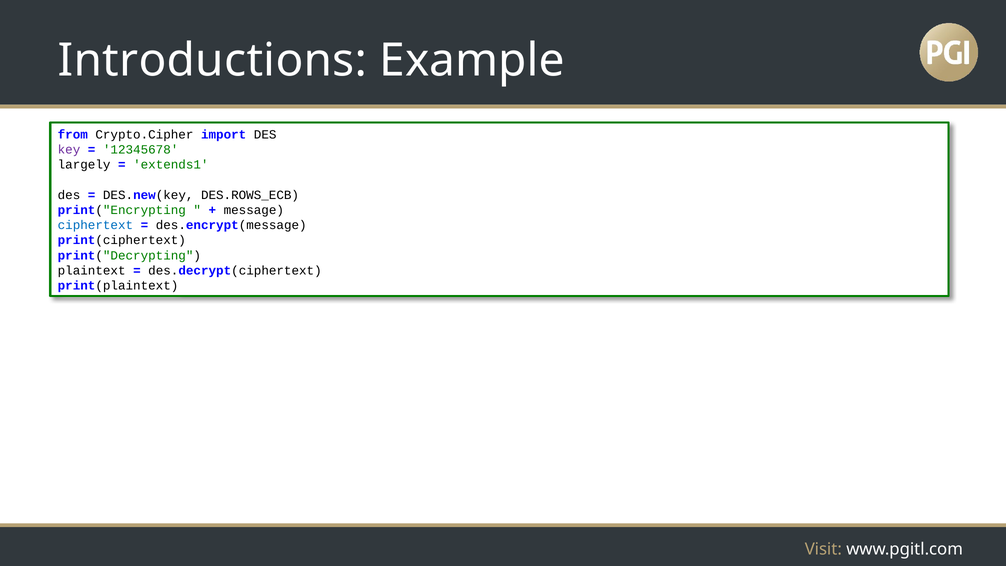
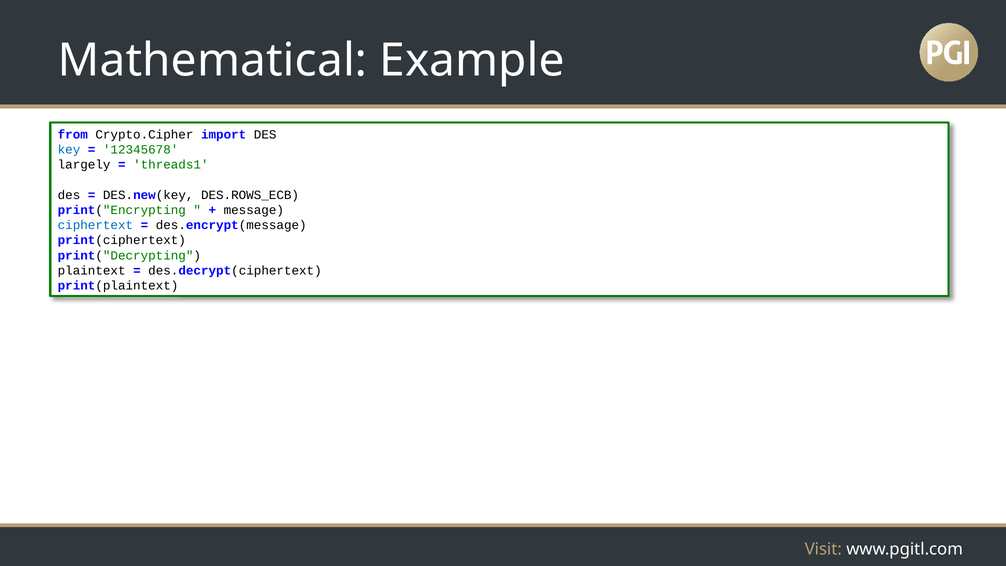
Introductions: Introductions -> Mathematical (213, 61)
key colour: purple -> blue (69, 150)
extends1: extends1 -> threads1 (171, 165)
